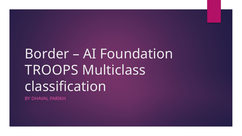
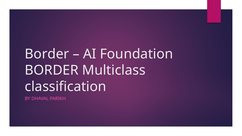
TROOPS: TROOPS -> BORDER (52, 70)
